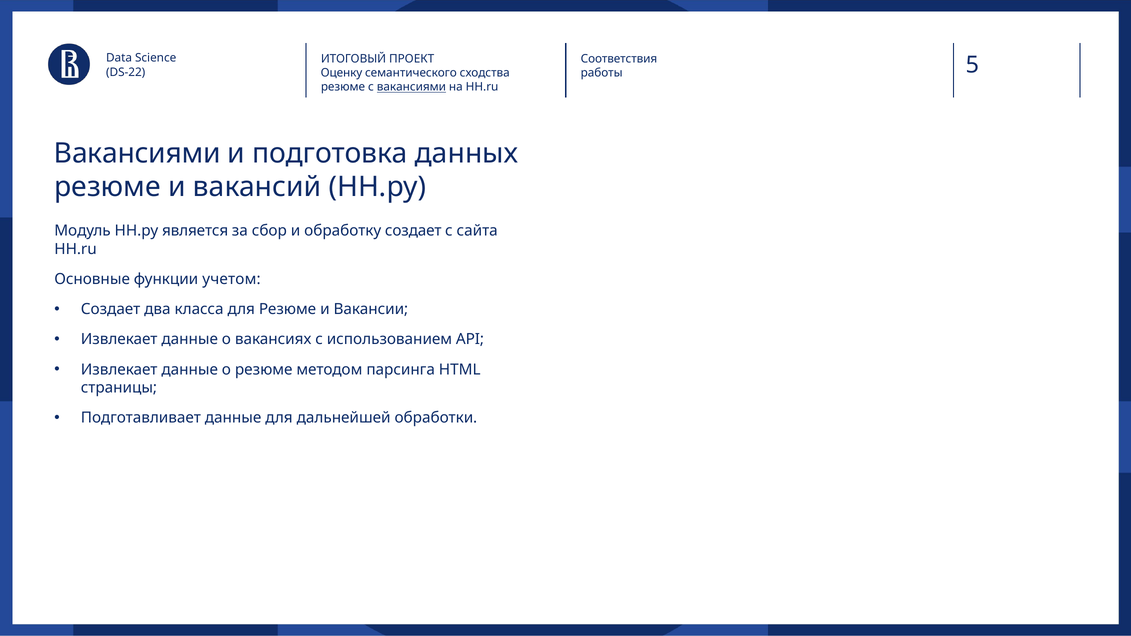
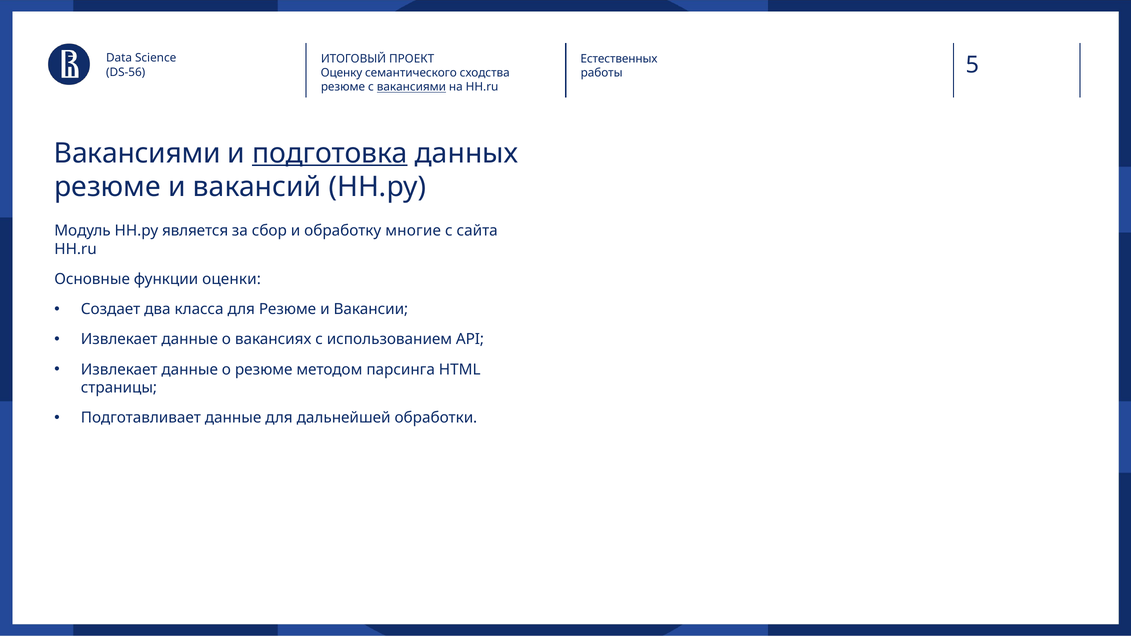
Соответствия: Соответствия -> Естественных (619, 59)
DS-22: DS-22 -> DS-56 (126, 72)
подготовка underline: none -> present (330, 153)
обработку создает: создает -> многие (413, 231)
учетом: учетом -> оценки (232, 279)
